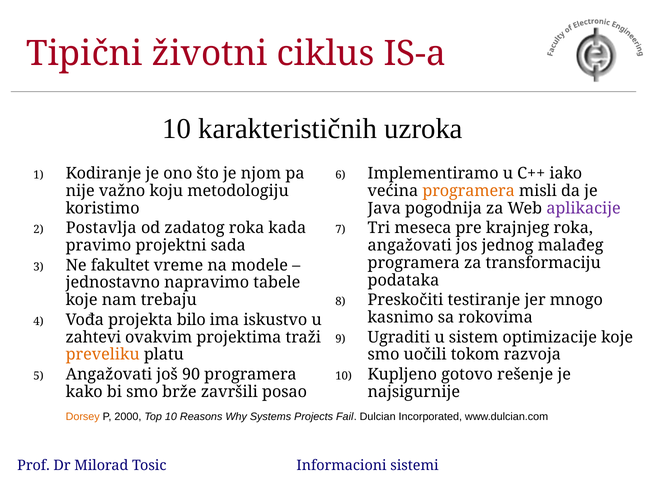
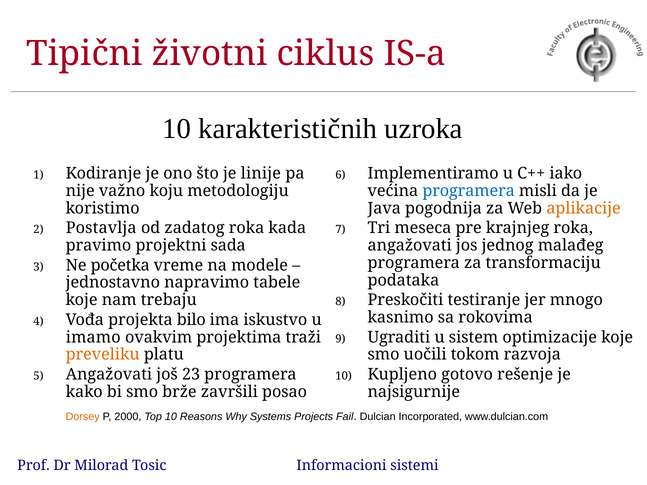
njom: njom -> linije (261, 174)
programera colour: orange -> blue (469, 191)
aplikacije colour: purple -> orange (584, 209)
fakultet: fakultet -> početka (120, 265)
zahtevi: zahtevi -> imamo (93, 337)
90: 90 -> 23 (191, 374)
